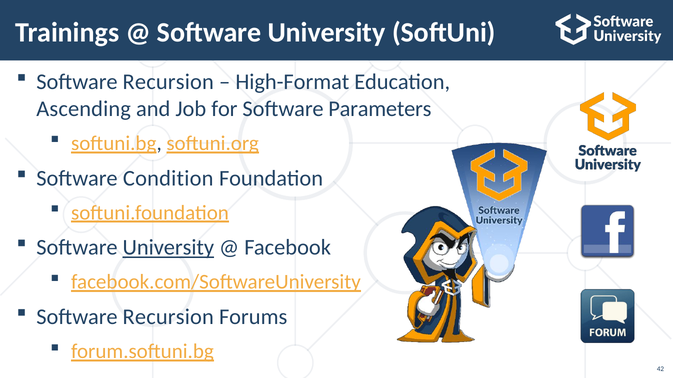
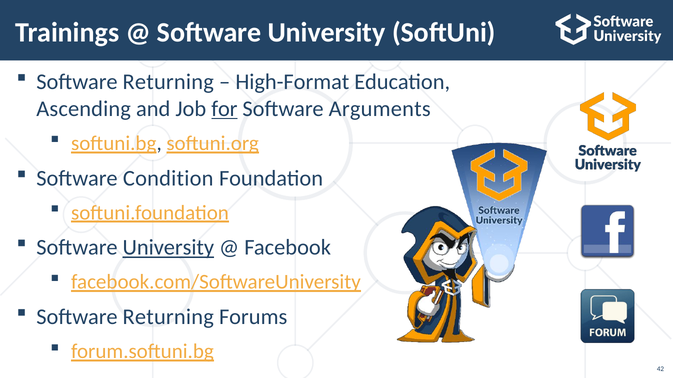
Recursion: Recursion -> Returning (168, 82)
for underline: none -> present (224, 109)
Parameters: Parameters -> Arguments (380, 109)
Recursion: Recursion -> Returning (168, 317)
